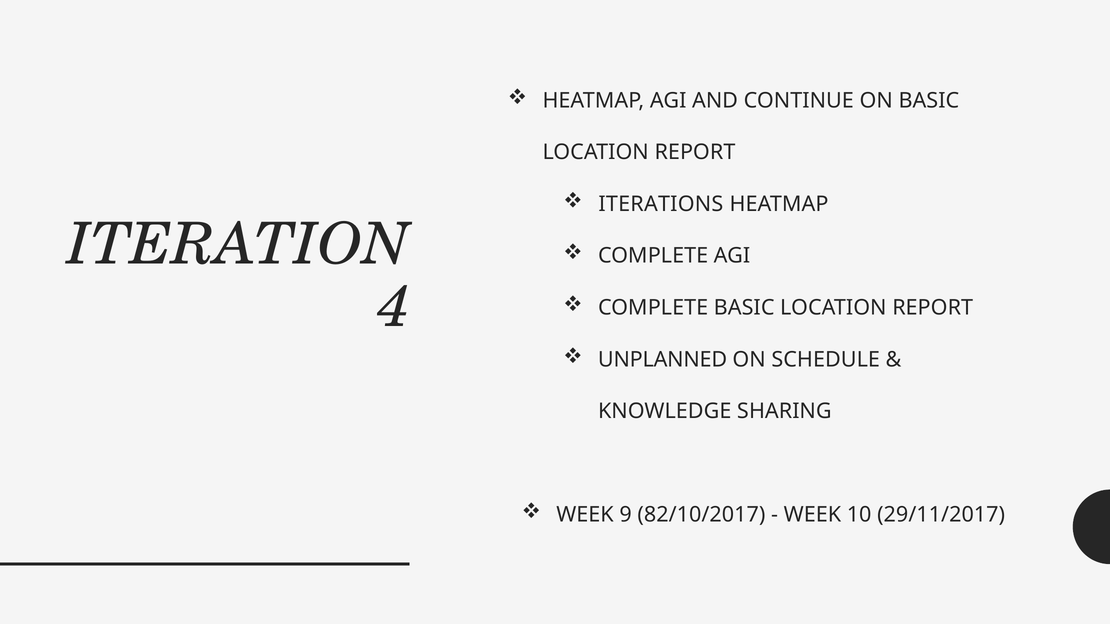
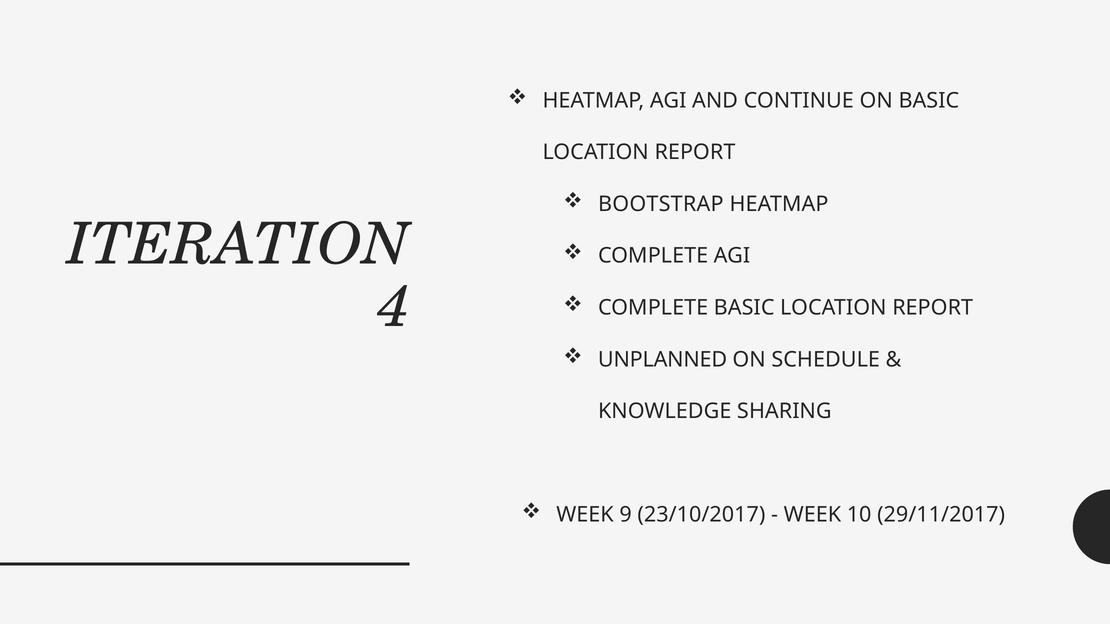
ITERATIONS: ITERATIONS -> BOOTSTRAP (661, 204)
82/10/2017: 82/10/2017 -> 23/10/2017 (701, 515)
